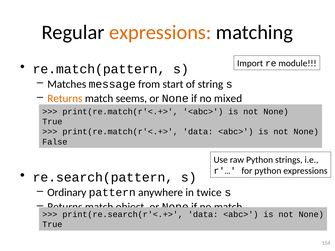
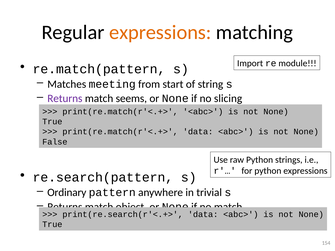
message: message -> meeting (112, 84)
Returns colour: orange -> purple (65, 99)
mixed: mixed -> slicing (228, 99)
twice: twice -> trivial (209, 193)
